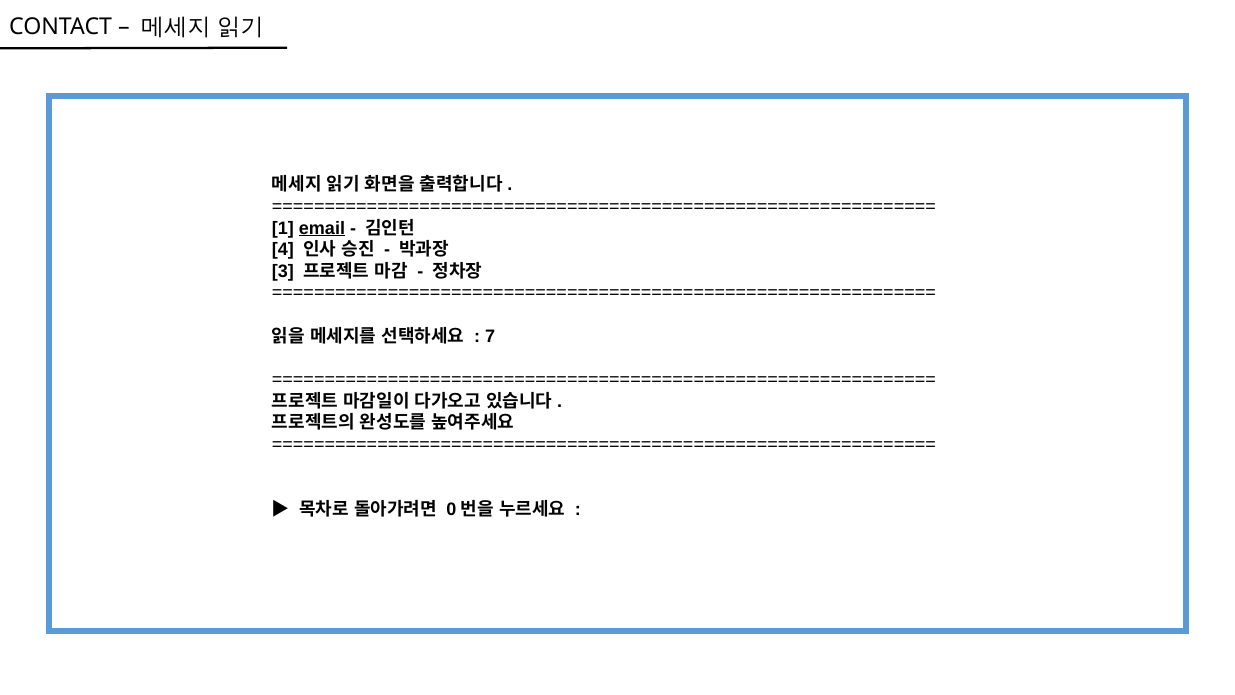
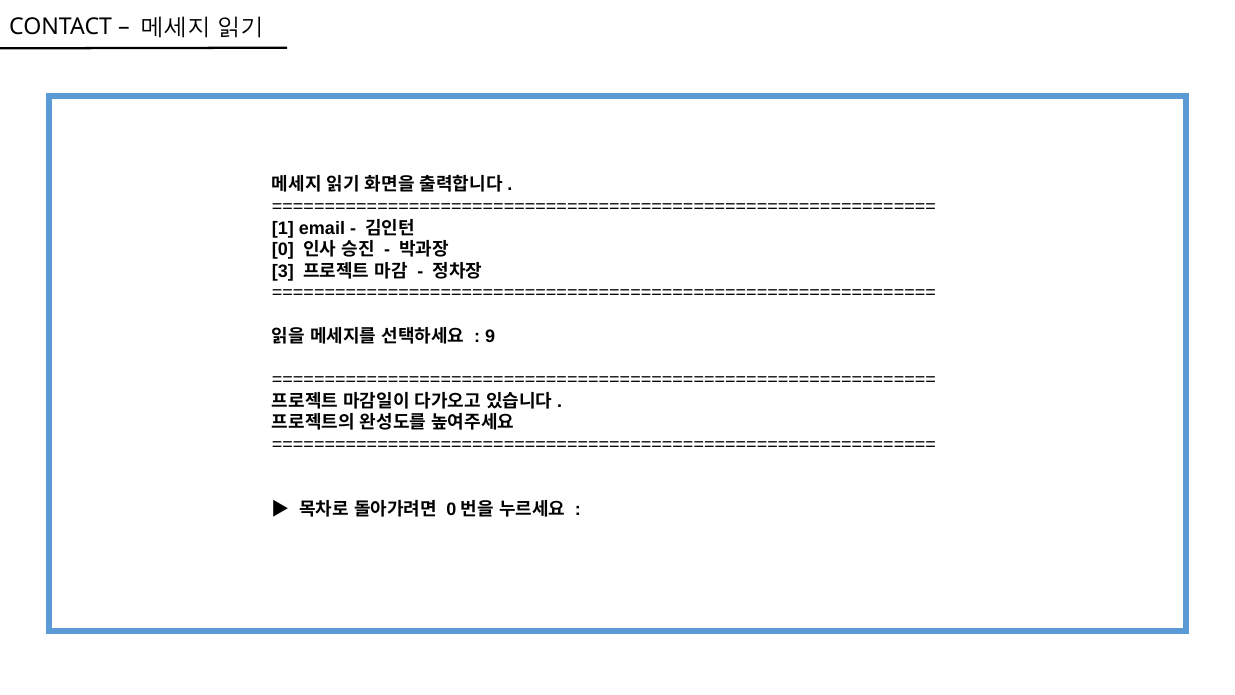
email underline: present -> none (322, 228)
4: 4 -> 0 (283, 250)
7: 7 -> 9 (490, 336)
